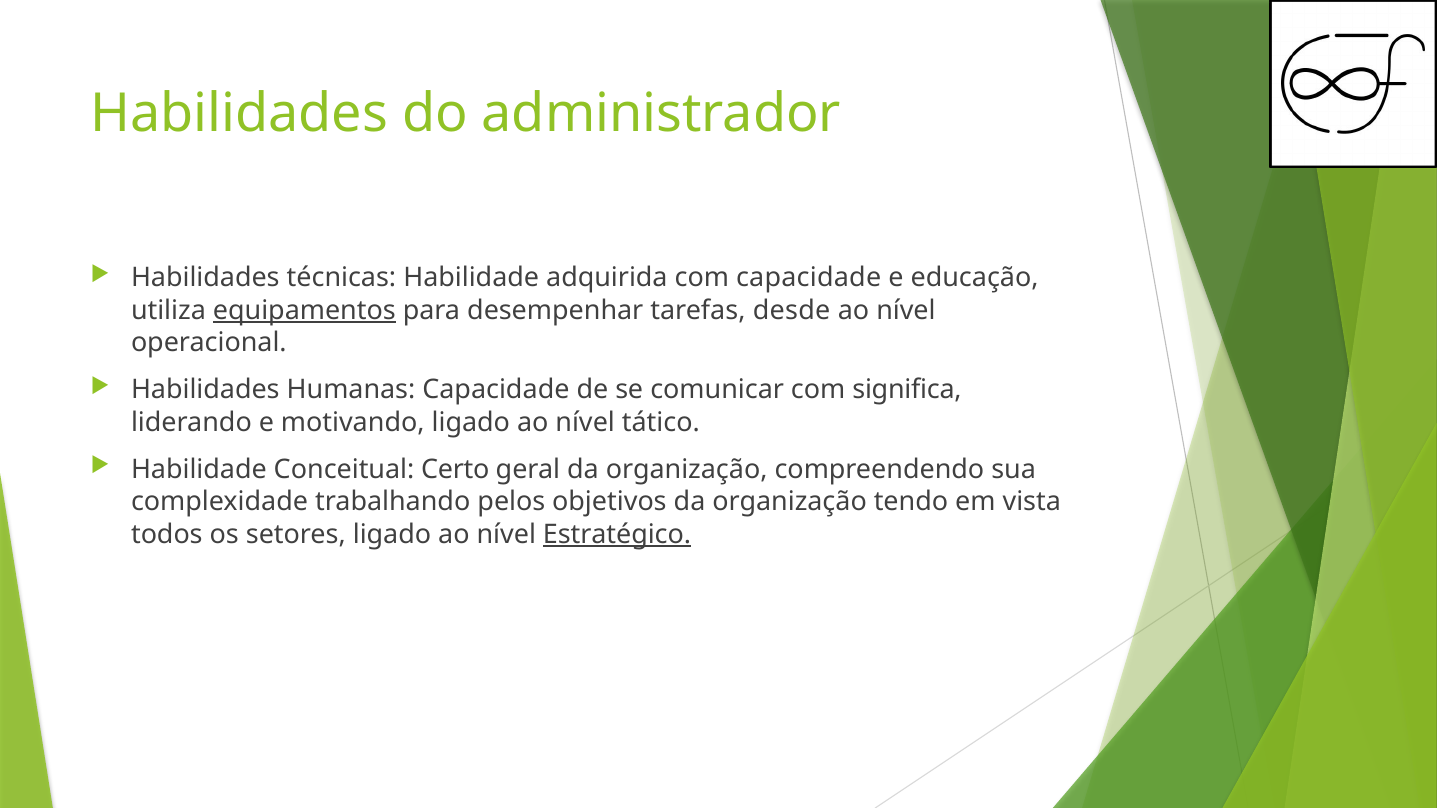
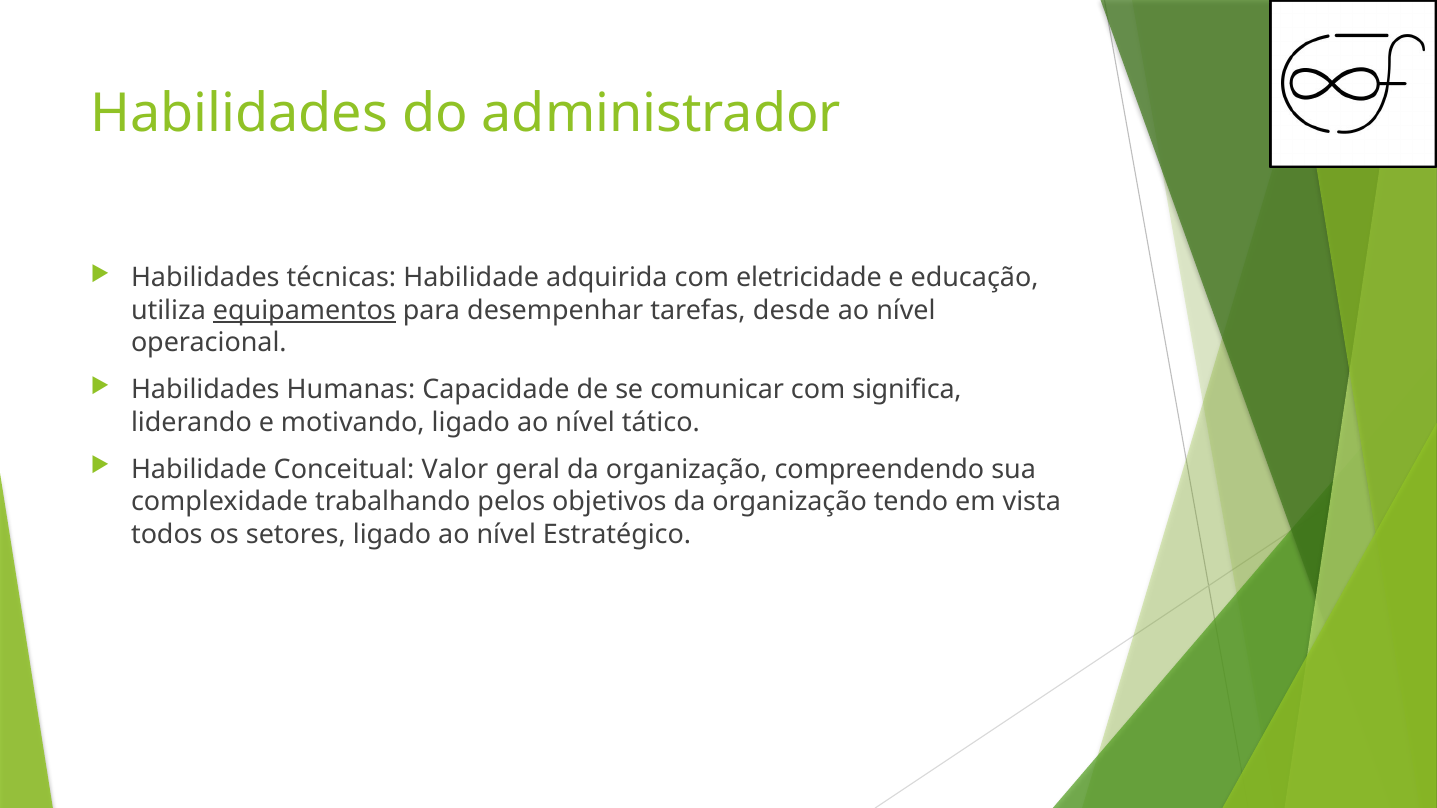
com capacidade: capacidade -> eletricidade (809, 278)
Certo: Certo -> Valor (455, 470)
Estratégico underline: present -> none (617, 534)
